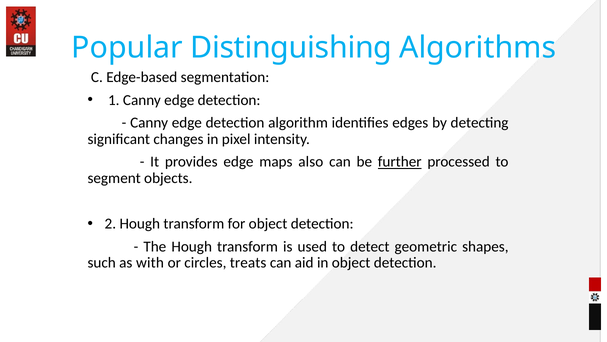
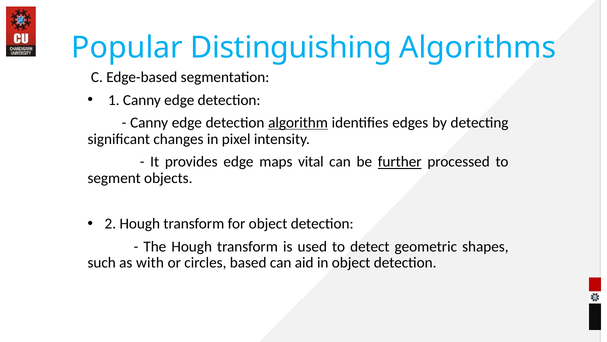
algorithm underline: none -> present (298, 123)
also: also -> vital (311, 162)
treats: treats -> based (248, 263)
